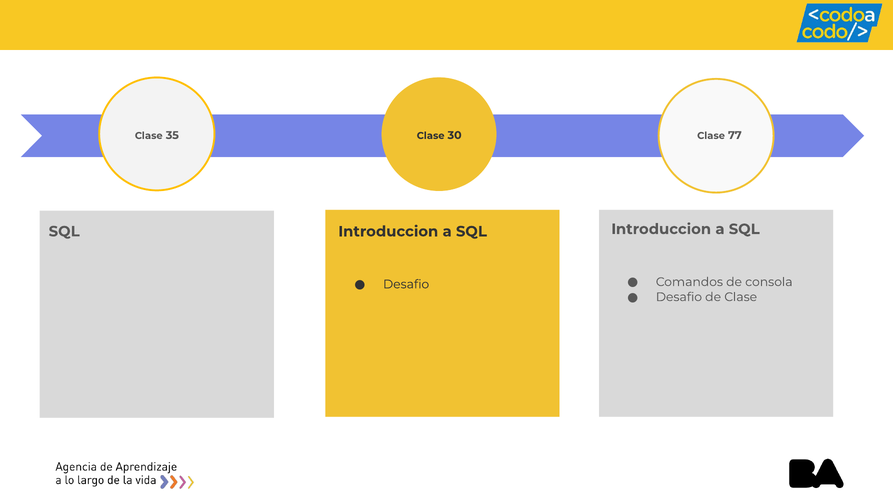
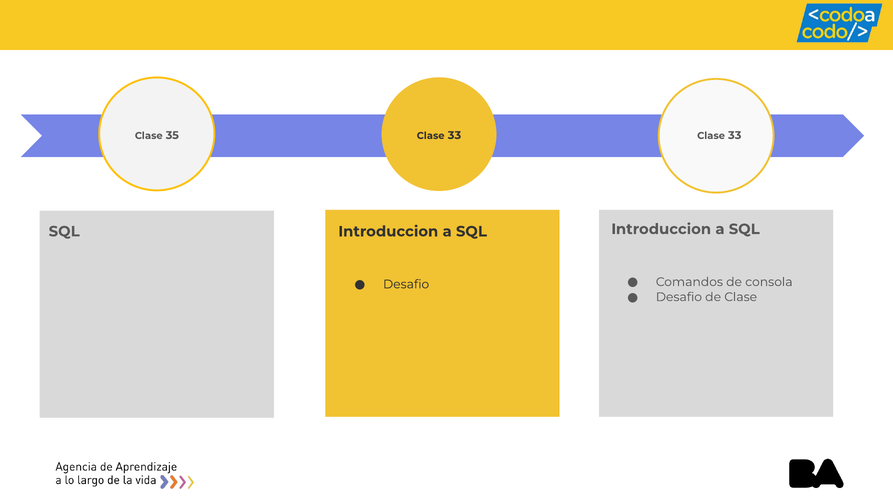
30: 30 -> 33 (454, 135)
77: 77 -> 33 (735, 135)
